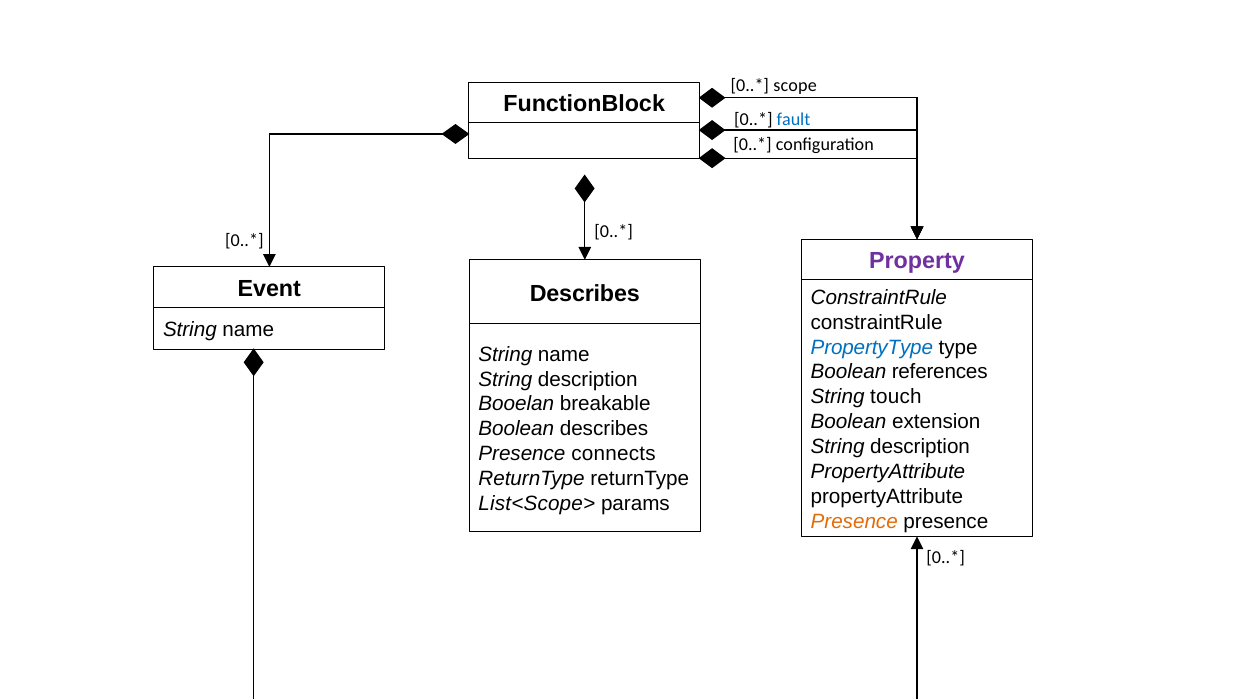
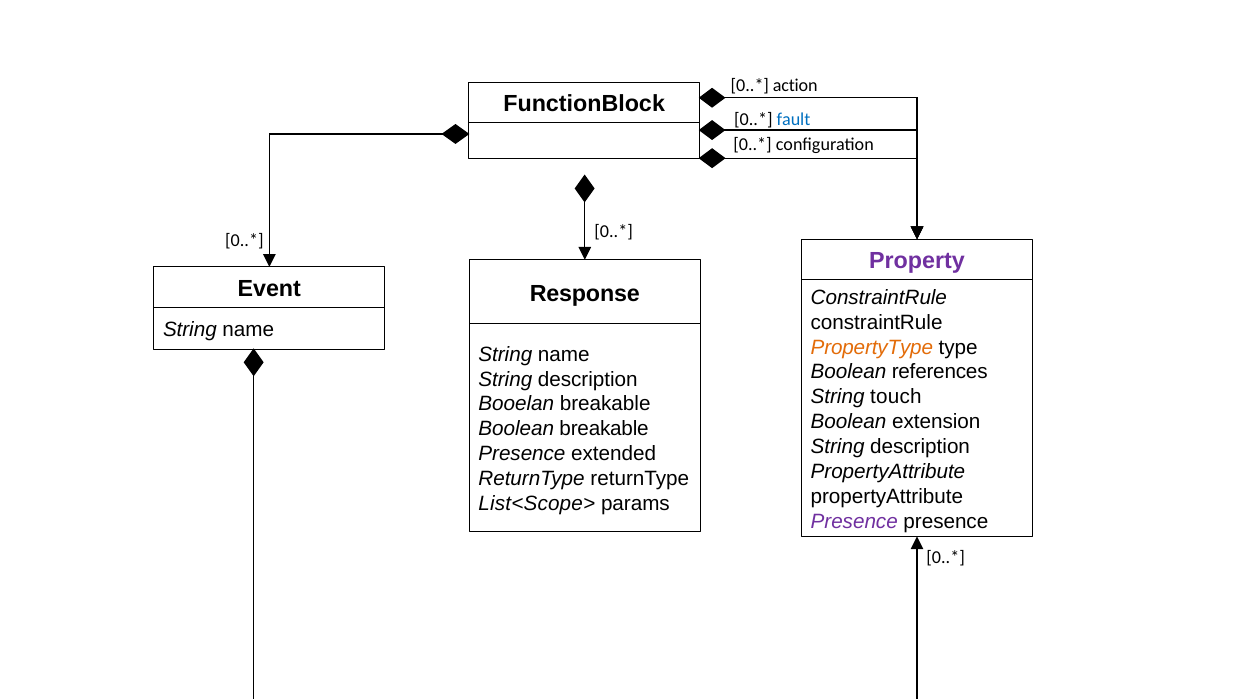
scope: scope -> action (795, 86)
Describes: Describes -> Response (585, 293)
PropertyType colour: blue -> orange (872, 347)
Boolean describes: describes -> breakable (604, 429)
connects: connects -> extended (614, 454)
Presence colour: orange -> purple (854, 521)
